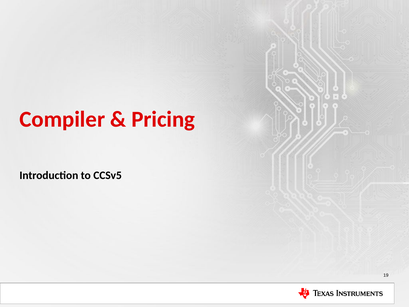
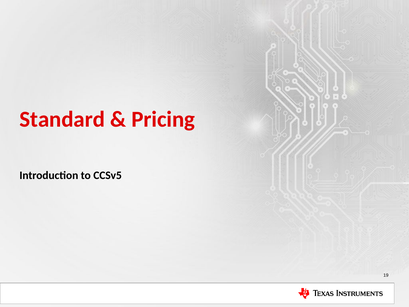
Compiler: Compiler -> Standard (62, 119)
